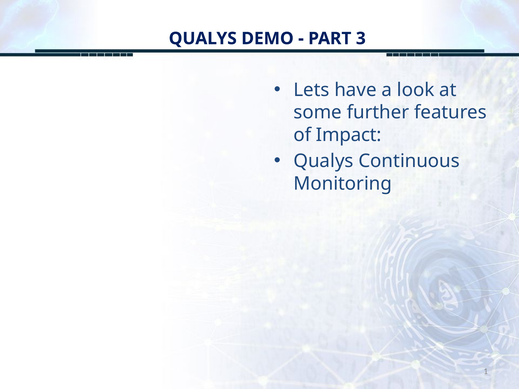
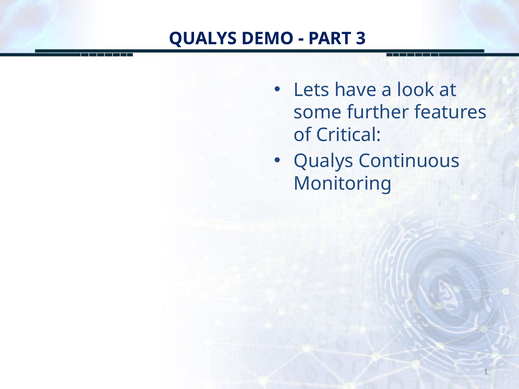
Impact: Impact -> Critical (349, 135)
